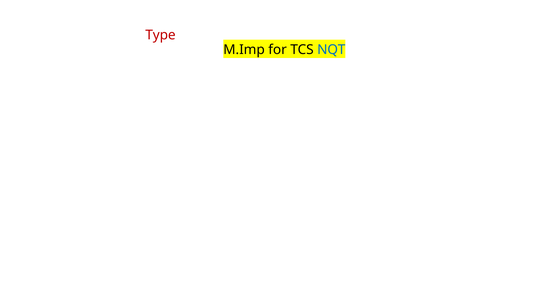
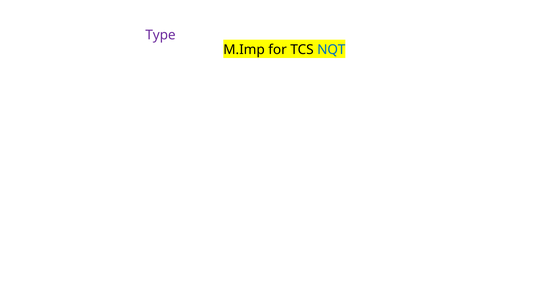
Type colour: red -> purple (160, 35)
